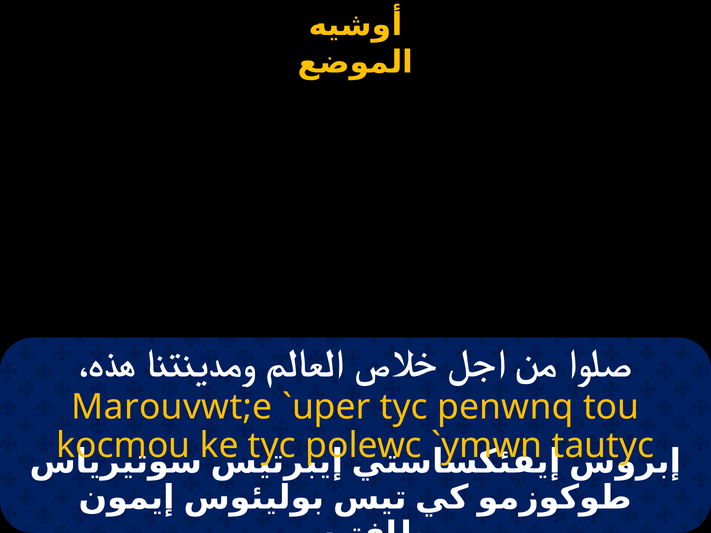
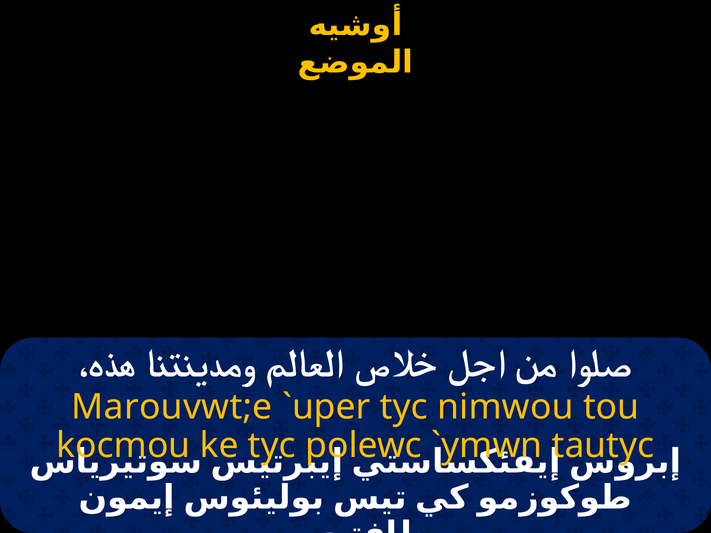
penwnq: penwnq -> nimwou (505, 407)
